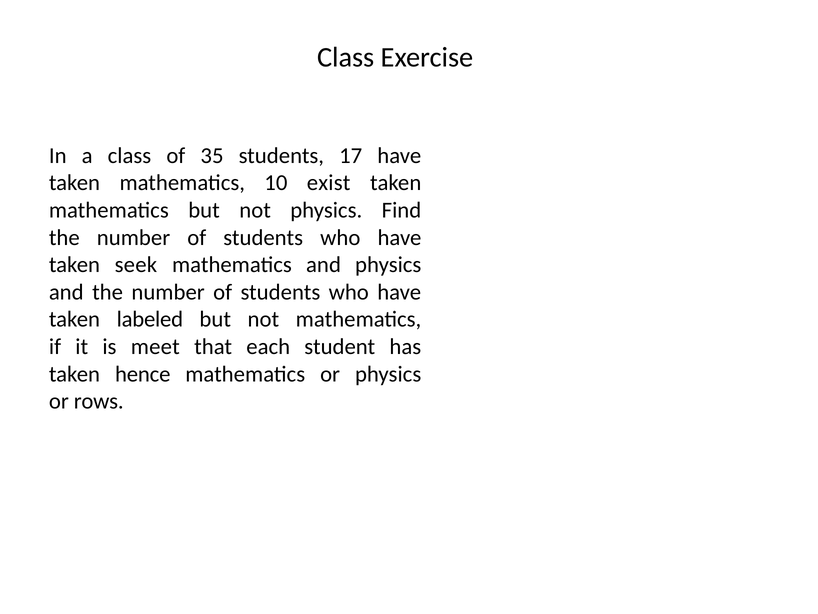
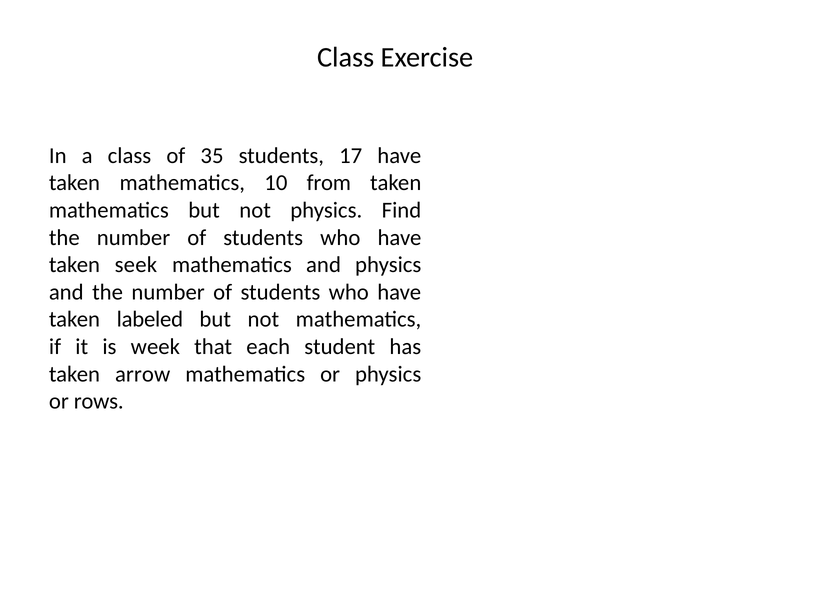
exist: exist -> from (329, 183)
meet: meet -> week (155, 346)
hence: hence -> arrow (143, 374)
